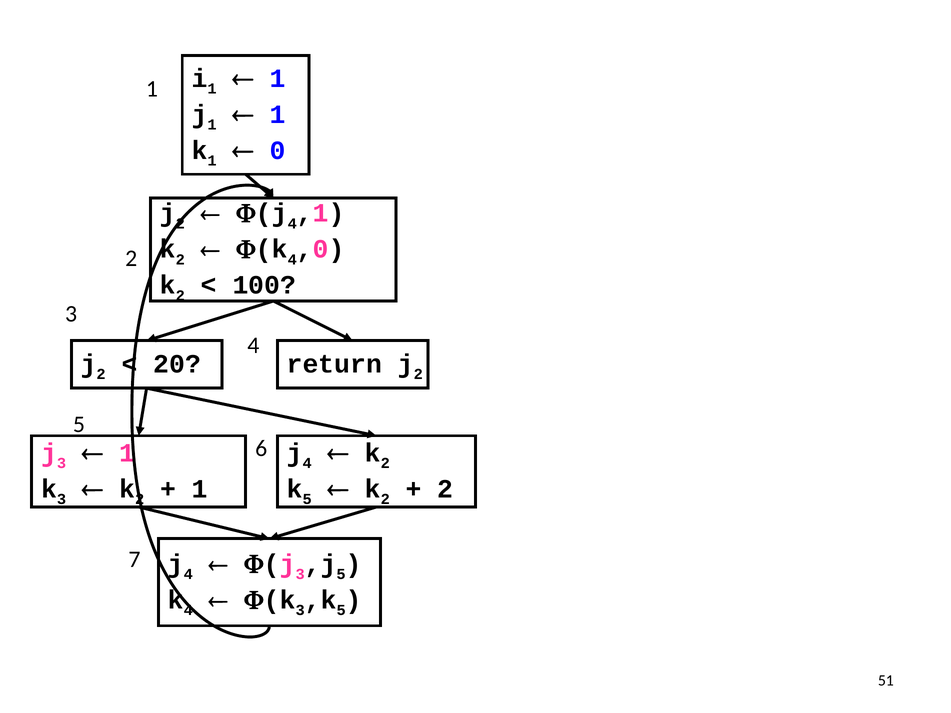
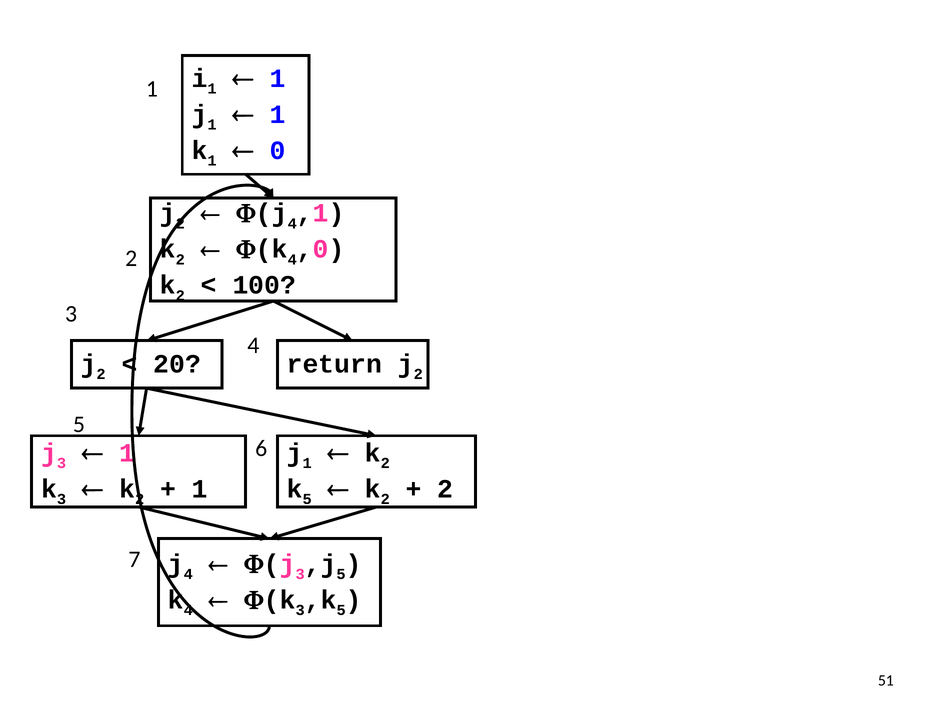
4: 4 -> 1 (307, 463)
